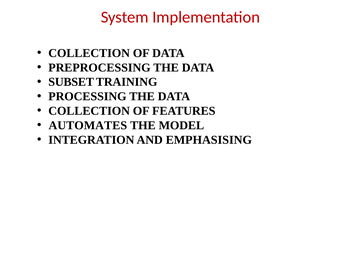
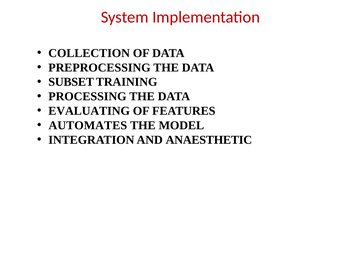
COLLECTION: COLLECTION -> EVALUATING (89, 111)
EMPHASISING: EMPHASISING -> ANAESTHETIC (209, 140)
